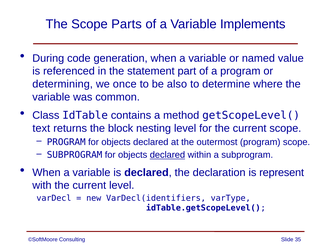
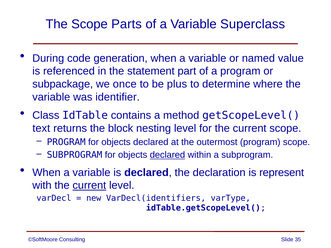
Implements: Implements -> Superclass (253, 24)
determining: determining -> subpackage (63, 84)
also: also -> plus (177, 84)
common: common -> identifier (118, 97)
current underline: none -> present (89, 186)
